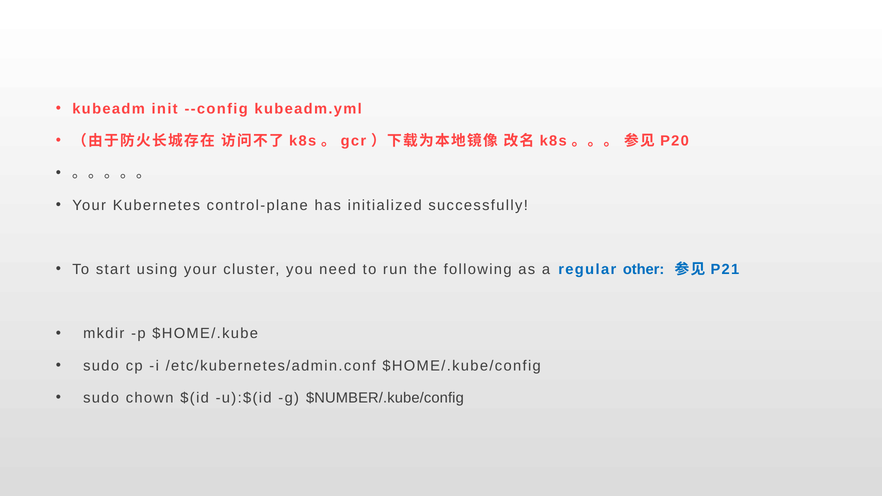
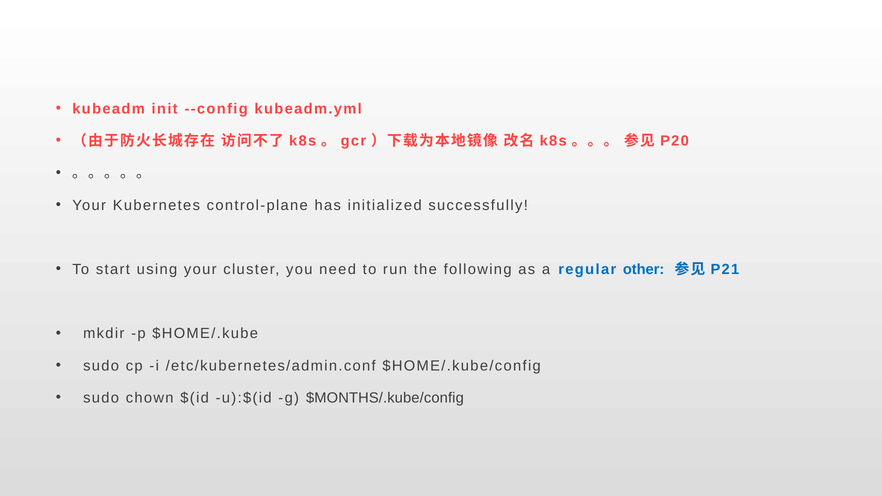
$NUMBER/.kube/config: $NUMBER/.kube/config -> $MONTHS/.kube/config (385, 398)
